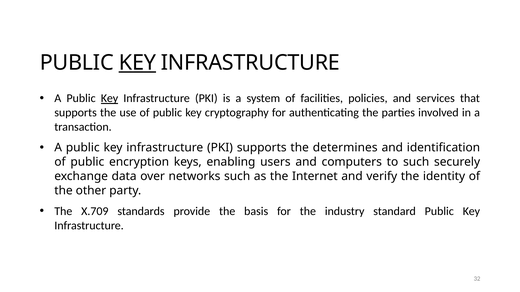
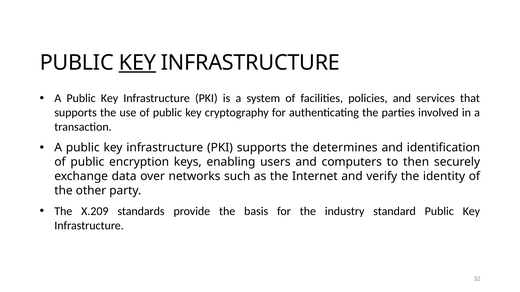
Key underline: present -> none (110, 99)
to such: such -> then (416, 162)
X.709: X.709 -> X.209 (95, 212)
